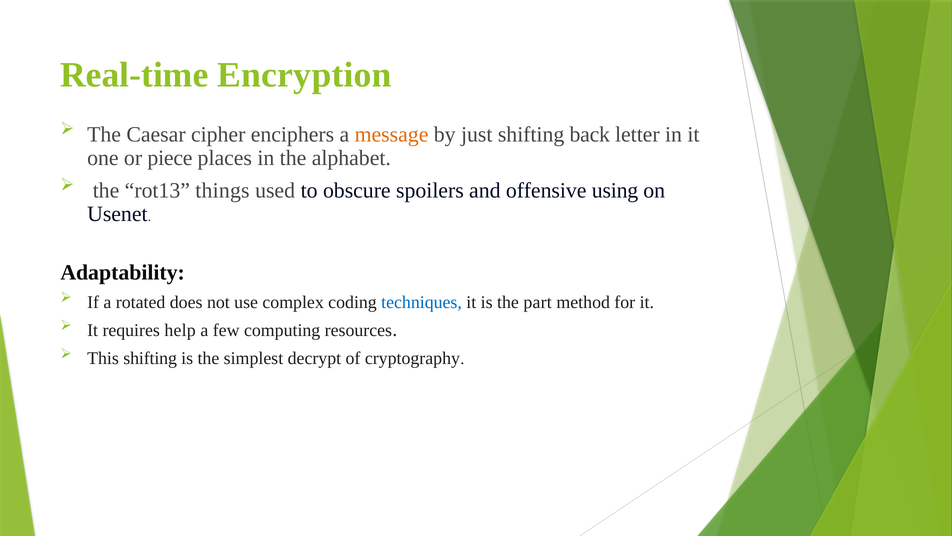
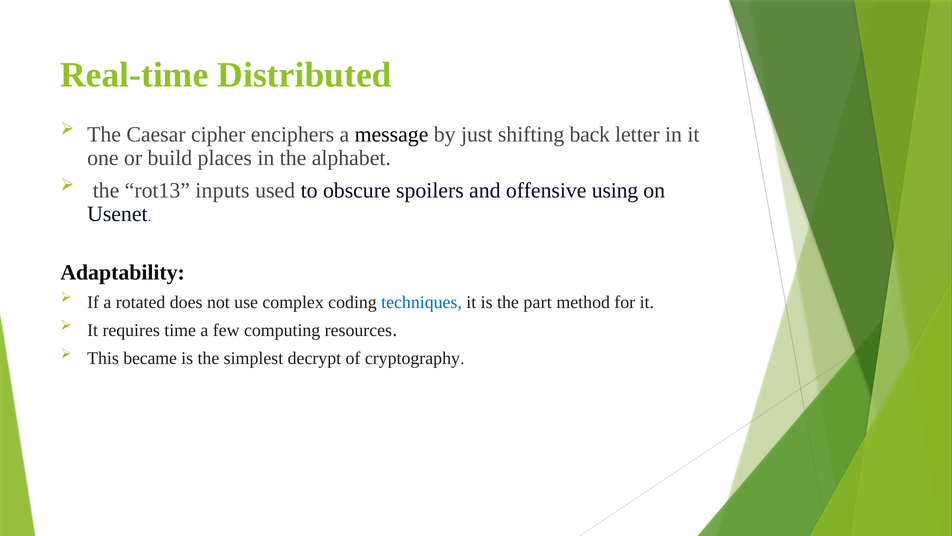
Encryption: Encryption -> Distributed (305, 75)
message colour: orange -> black (392, 134)
piece: piece -> build (170, 158)
things: things -> inputs (222, 190)
help: help -> time (180, 330)
This shifting: shifting -> became (150, 358)
